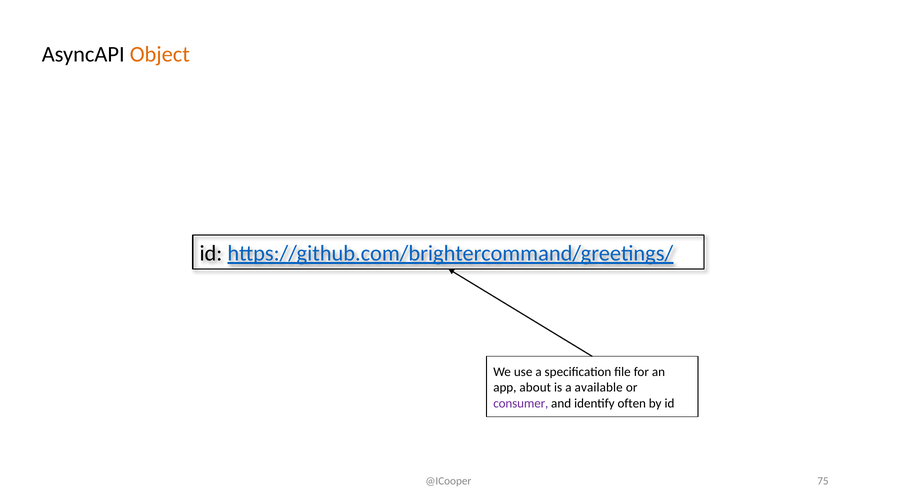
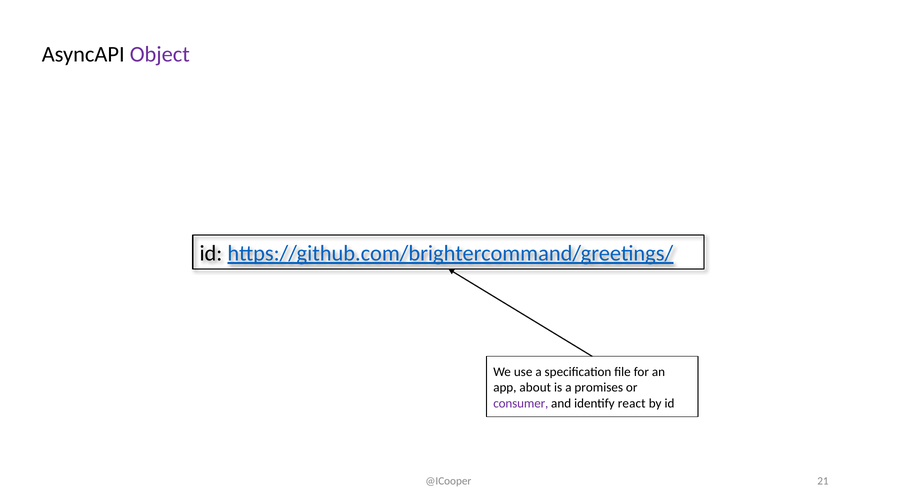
Object colour: orange -> purple (160, 54)
available: available -> promises (599, 388)
often: often -> react (632, 404)
75: 75 -> 21 (823, 482)
